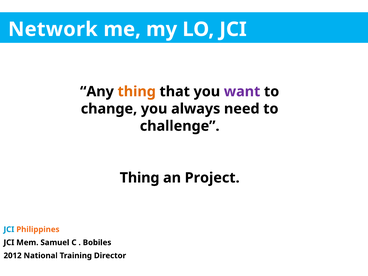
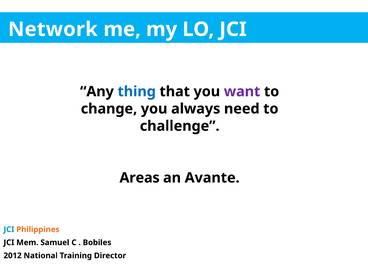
thing colour: orange -> blue (137, 92)
Thing: Thing -> Areas (140, 178)
Project: Project -> Avante (212, 178)
